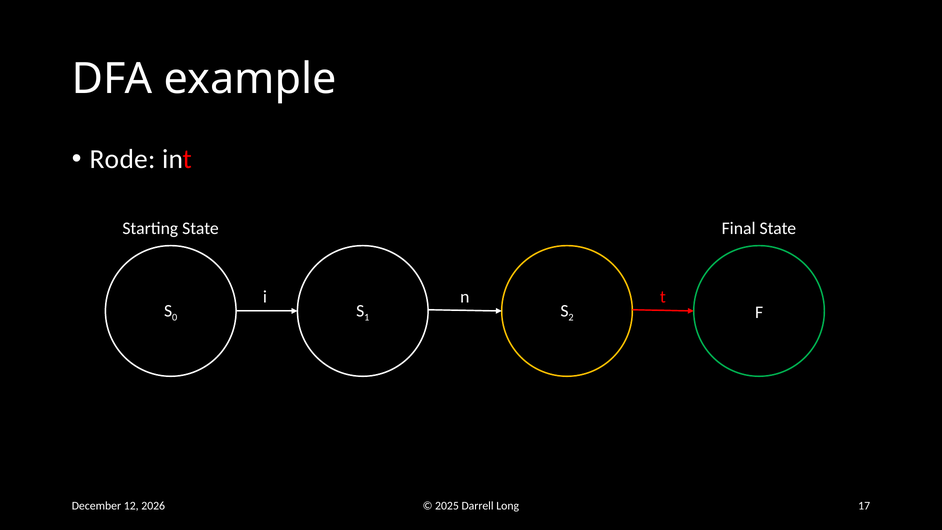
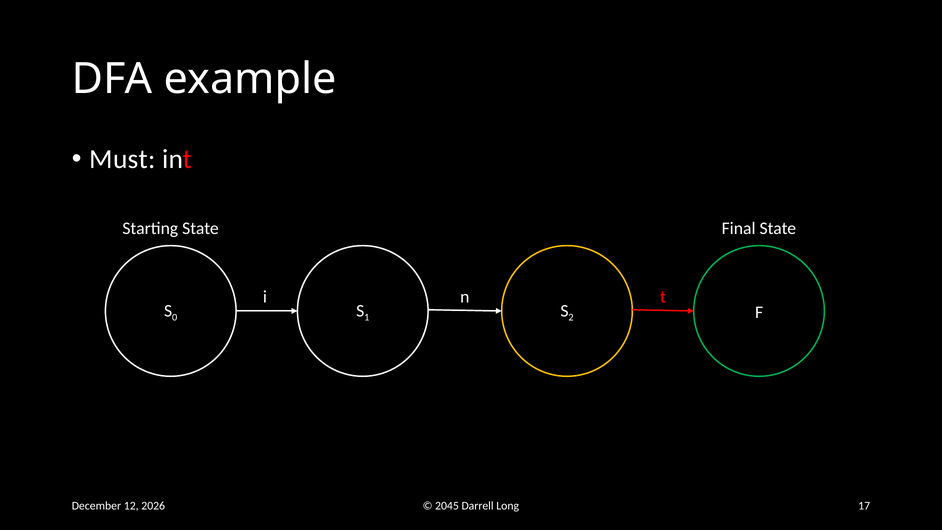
Rode: Rode -> Must (123, 159)
2025: 2025 -> 2045 (447, 506)
